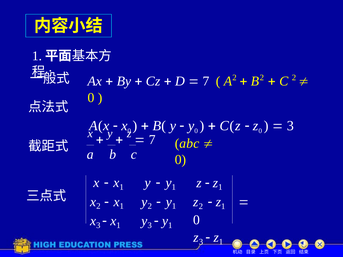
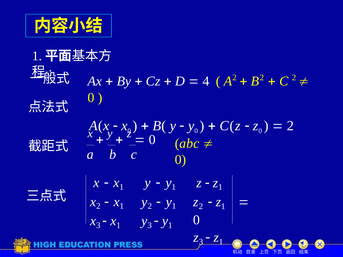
7: 7 -> 4 (206, 81)
3: 3 -> 2 (290, 126)
7: 7 -> 0 (152, 140)
